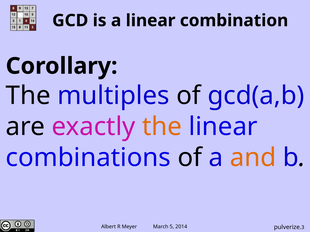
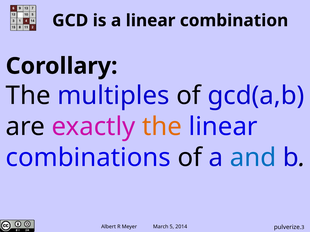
and colour: orange -> blue (253, 158)
